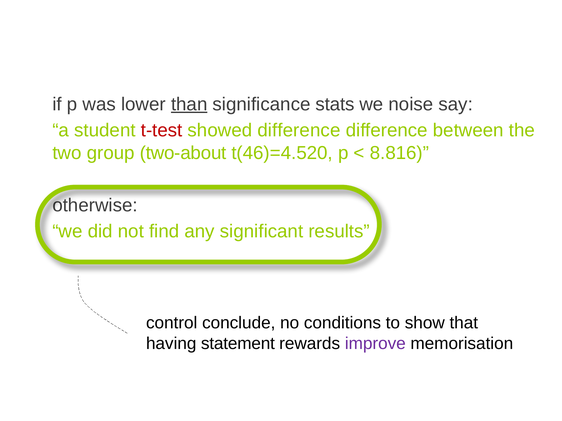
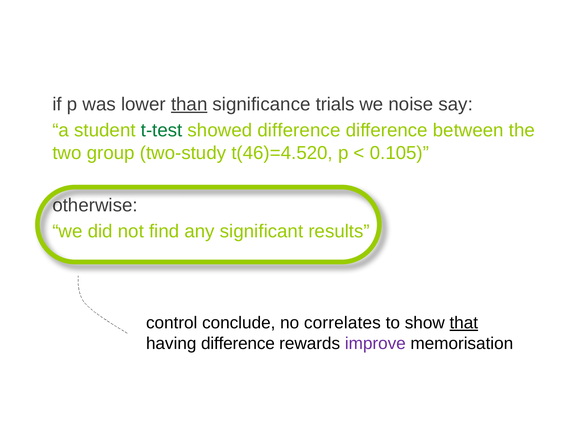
stats: stats -> trials (335, 104)
t-test colour: red -> green (162, 131)
two-about: two-about -> two-study (183, 153)
8.816: 8.816 -> 0.105 (399, 153)
conditions: conditions -> correlates (342, 323)
that underline: none -> present (464, 323)
having statement: statement -> difference (238, 344)
